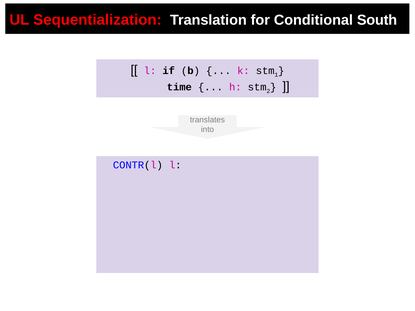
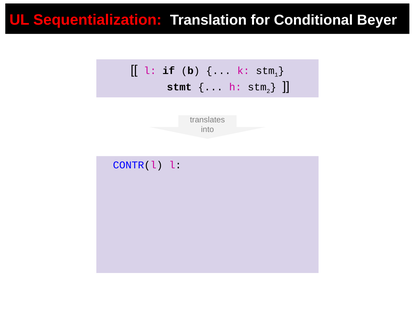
South: South -> Beyer (377, 20)
time: time -> stmt (179, 87)
